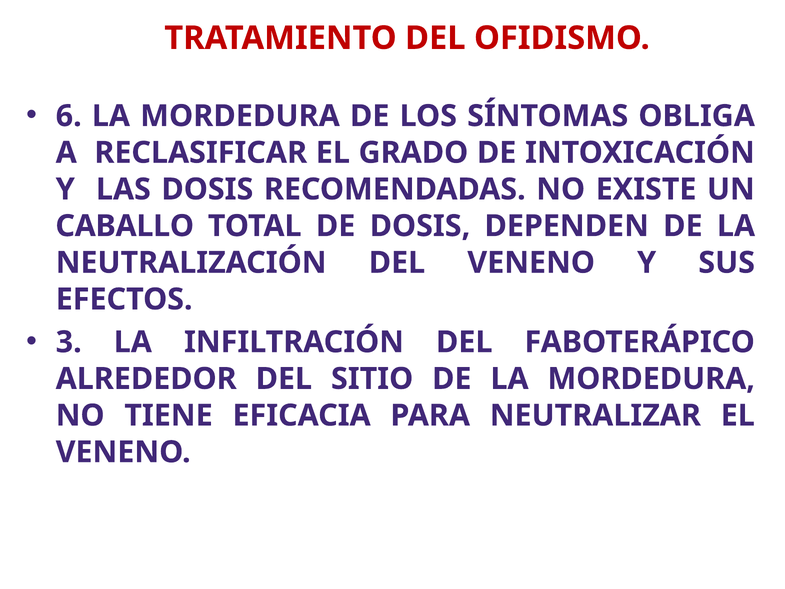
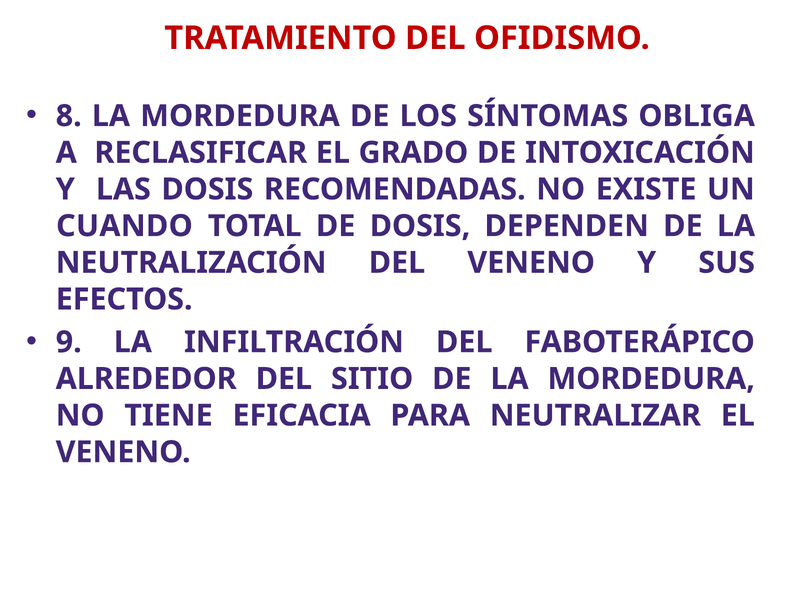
6: 6 -> 8 (69, 116)
CABALLO: CABALLO -> CUANDO (124, 226)
3: 3 -> 9 (69, 342)
